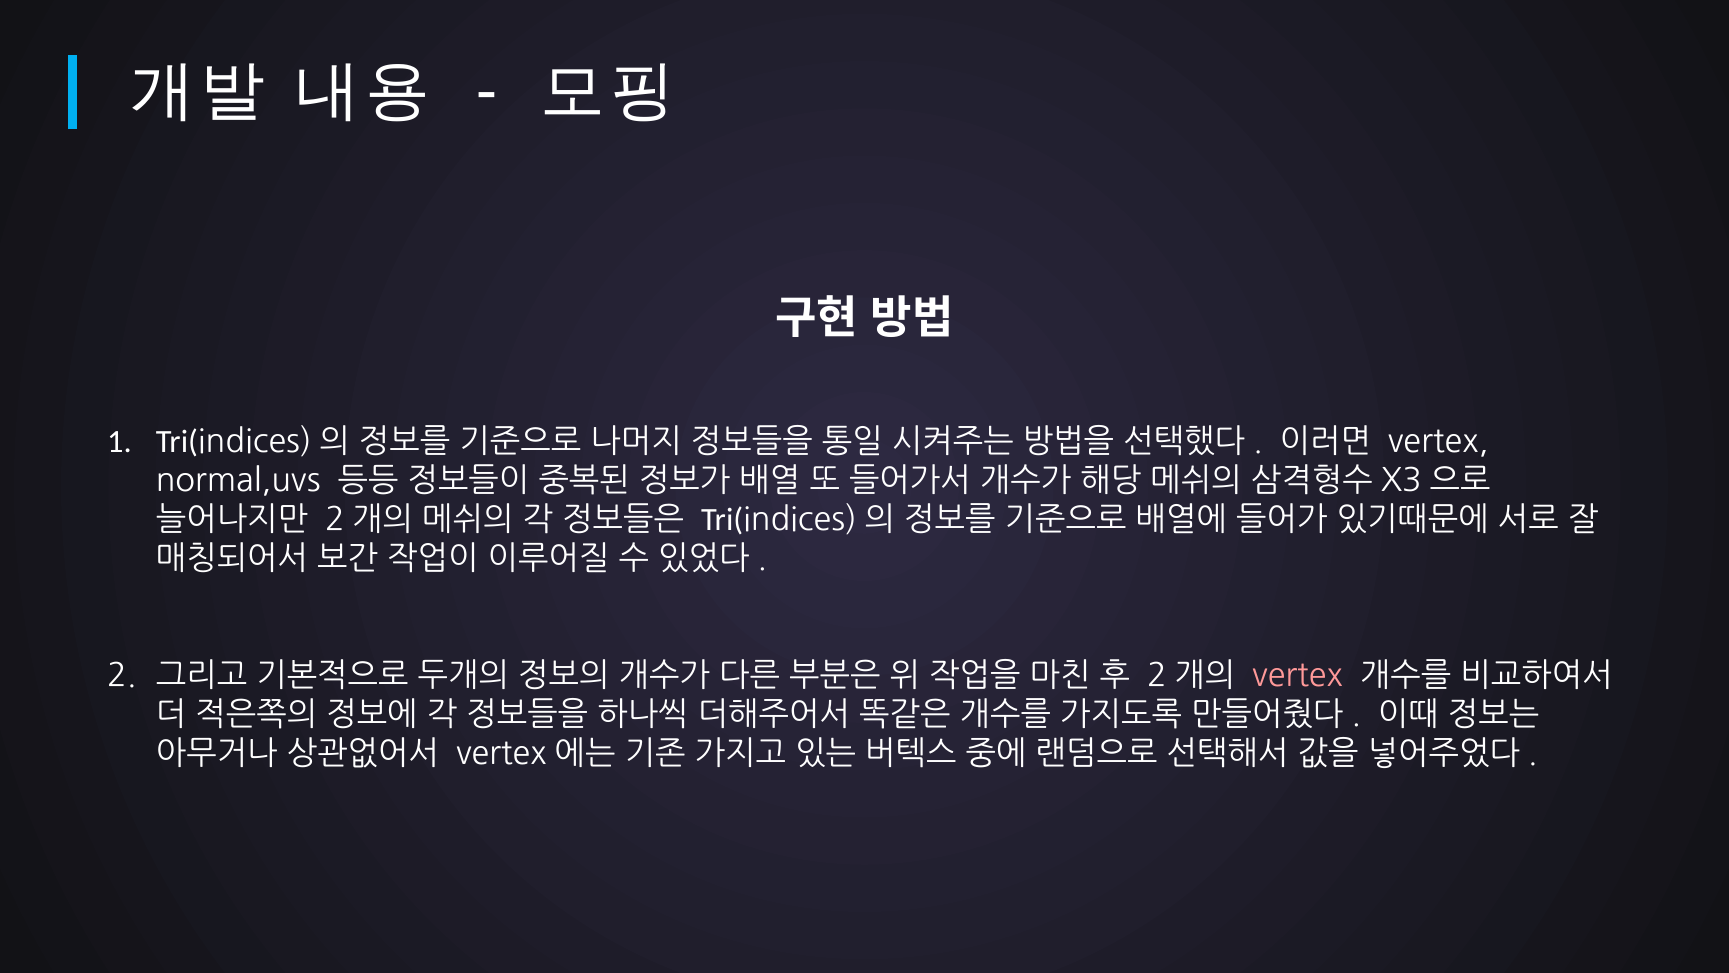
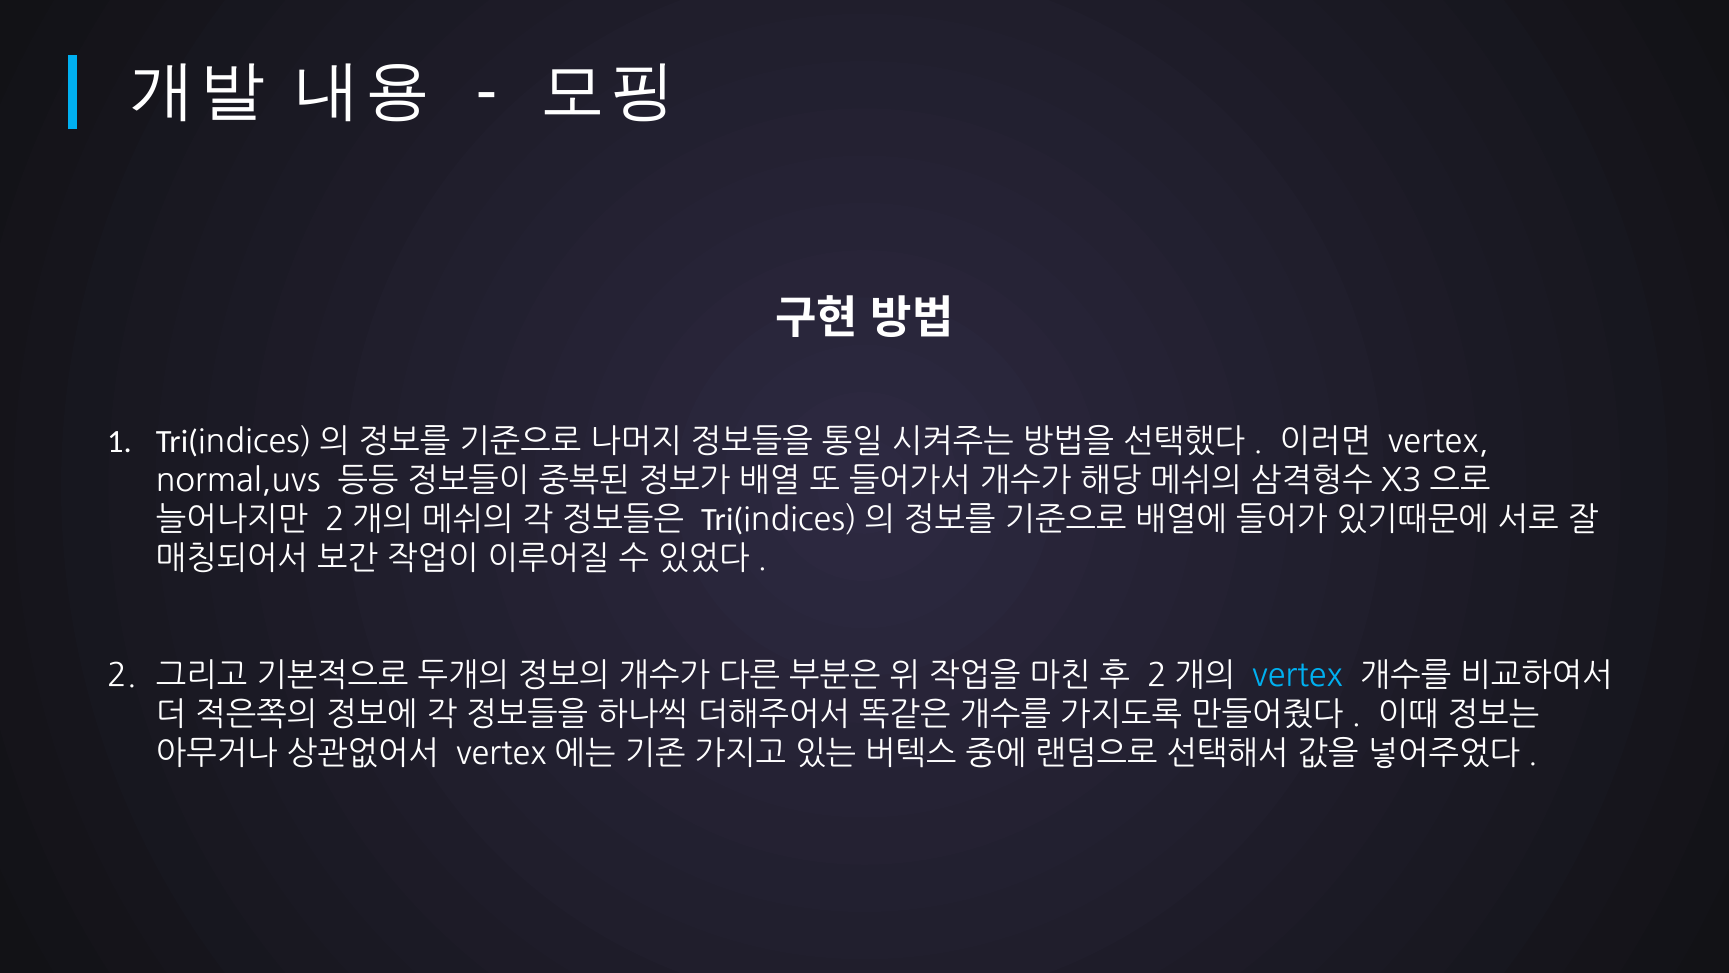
vertex colour: pink -> light blue (1298, 675)
